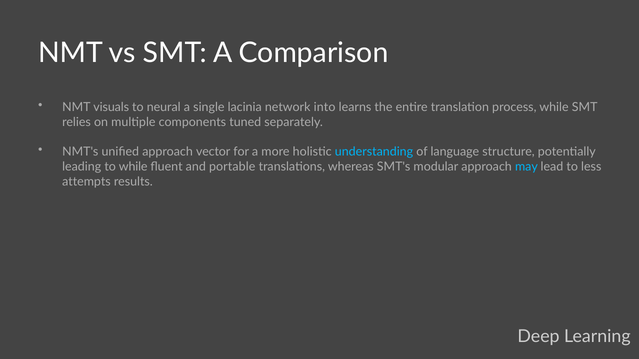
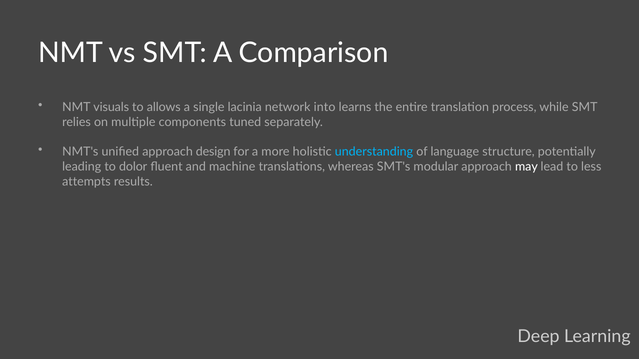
neural: neural -> allows (164, 107)
vector: vector -> design (213, 152)
to while: while -> dolor (133, 167)
portable: portable -> machine (232, 167)
may colour: light blue -> white (526, 167)
